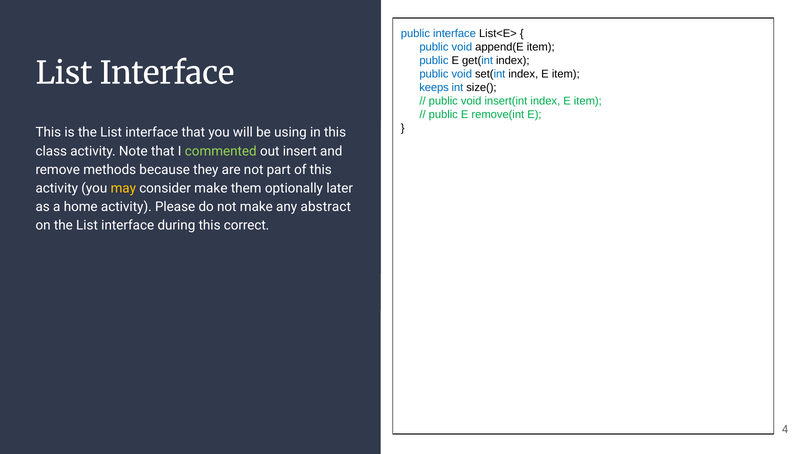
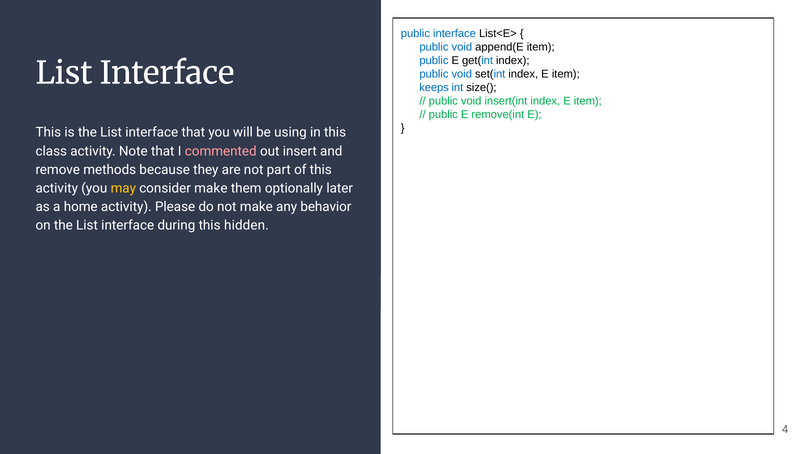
commented colour: light green -> pink (221, 151)
abstract: abstract -> behavior (326, 207)
correct: correct -> hidden (246, 225)
